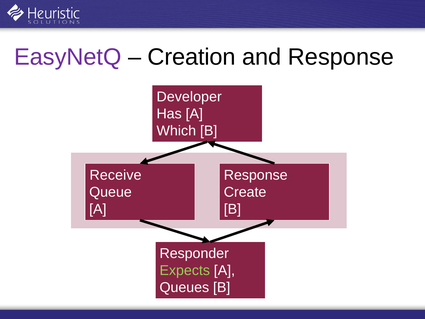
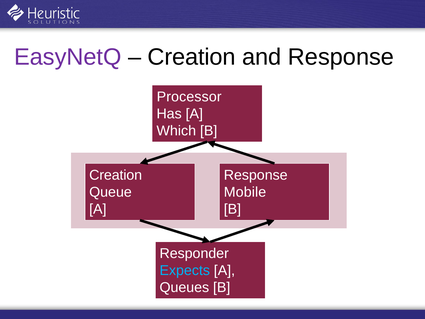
Developer: Developer -> Processor (189, 97)
Receive: Receive -> Creation (116, 175)
Create: Create -> Mobile (245, 192)
Expects colour: light green -> light blue (185, 270)
